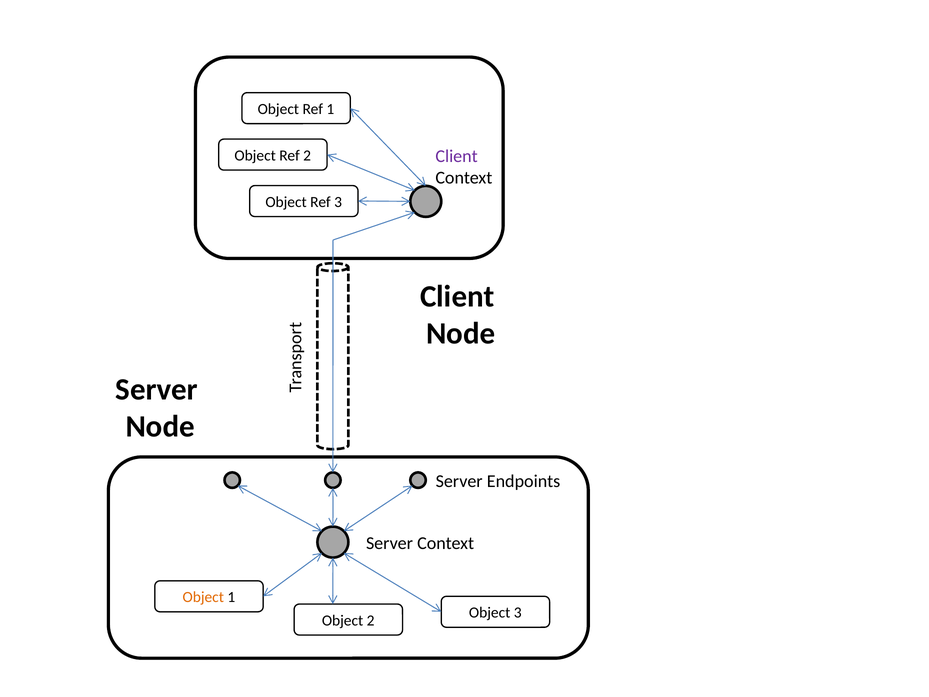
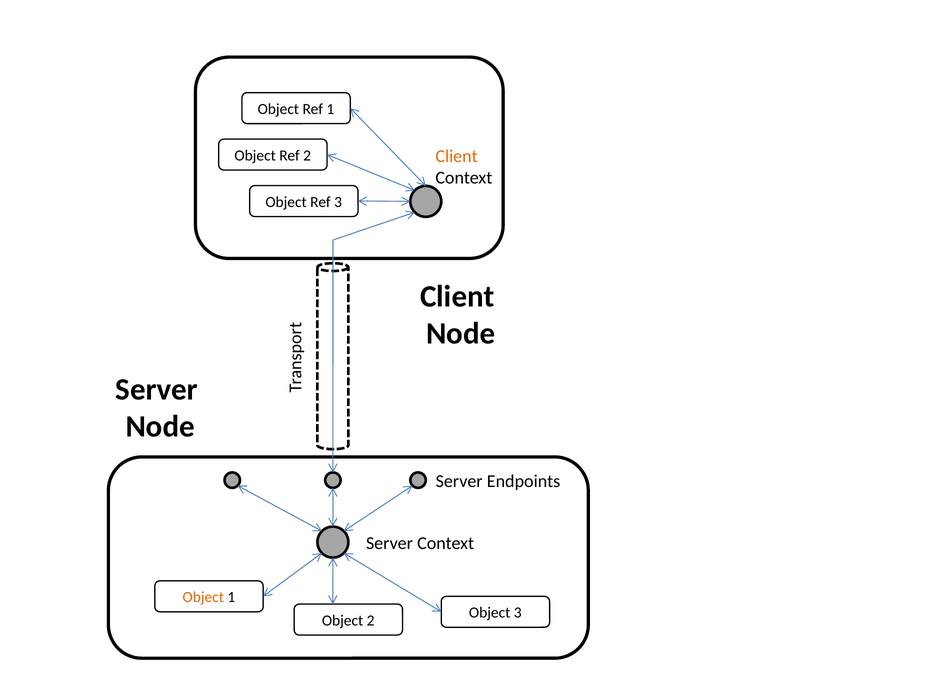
Client colour: purple -> orange (457, 156)
